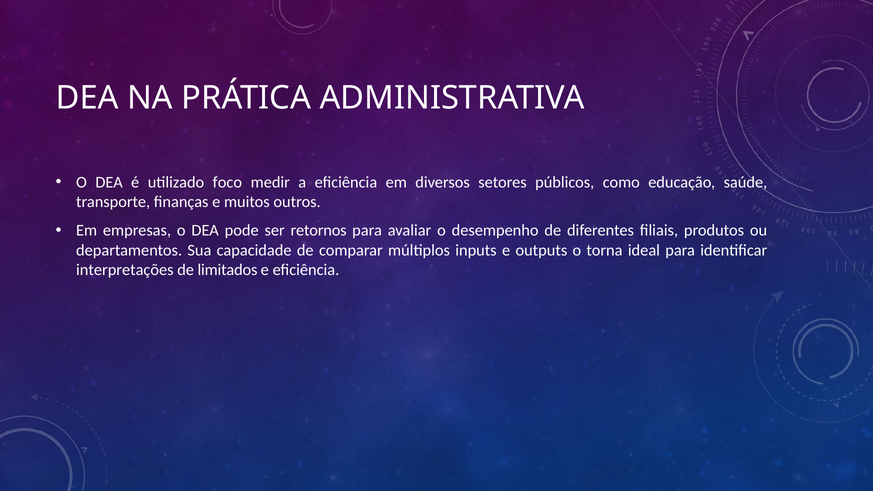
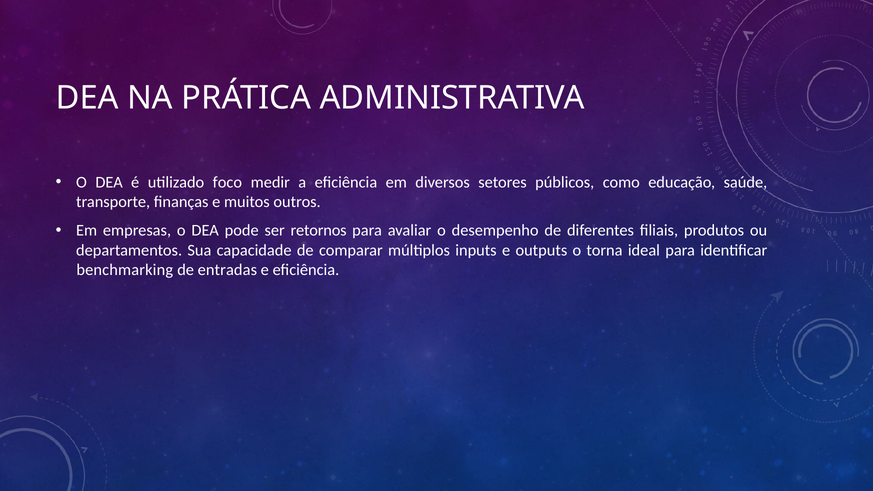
interpretações: interpretações -> benchmarking (125, 270)
limitados: limitados -> entradas (227, 270)
